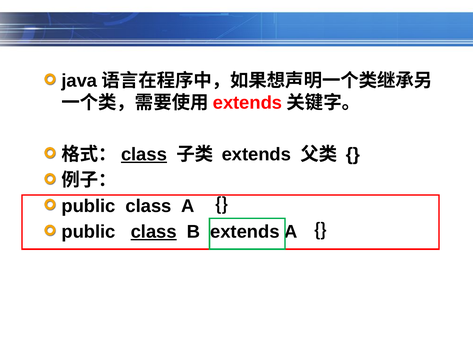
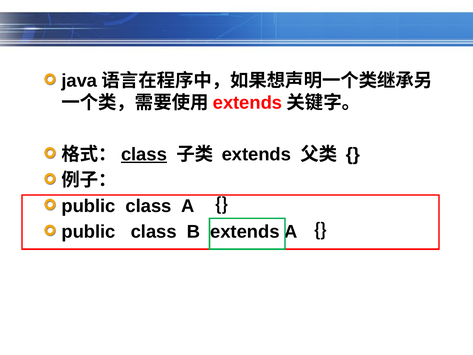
class underline: present -> none (154, 232)
